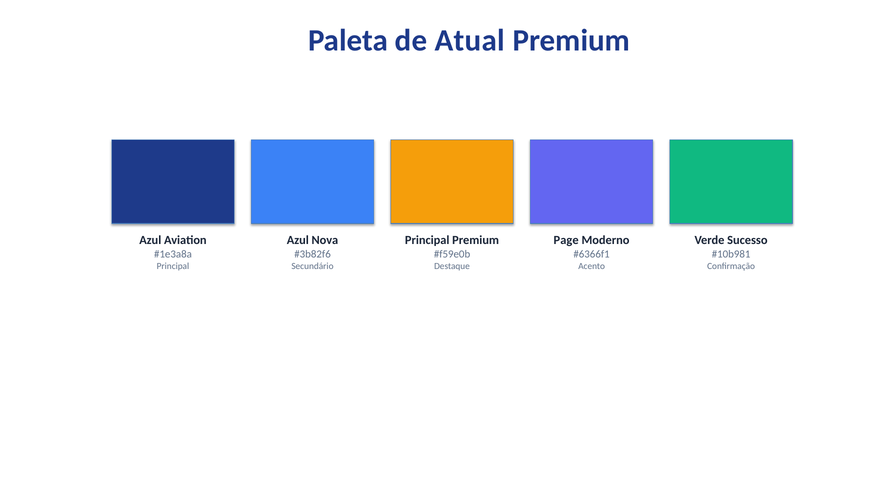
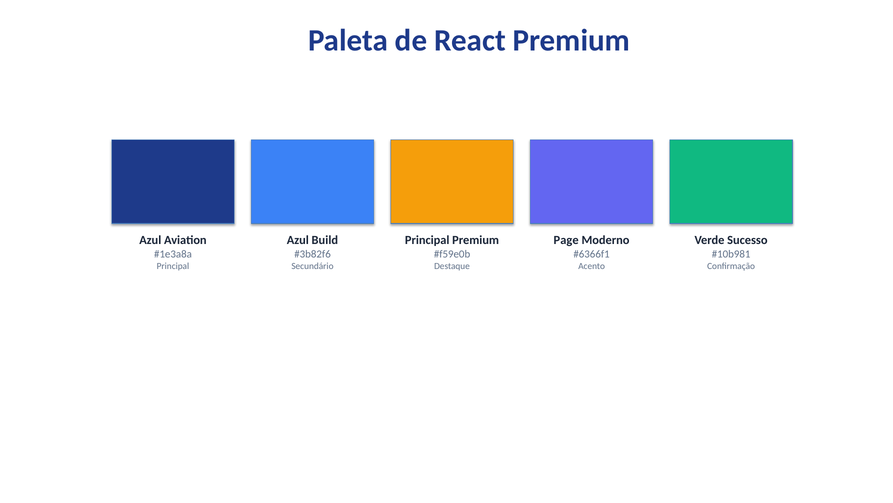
Atual: Atual -> React (470, 40)
Nova: Nova -> Build (325, 240)
